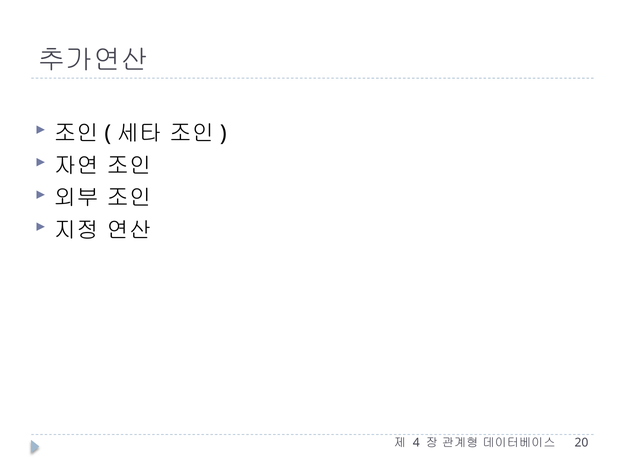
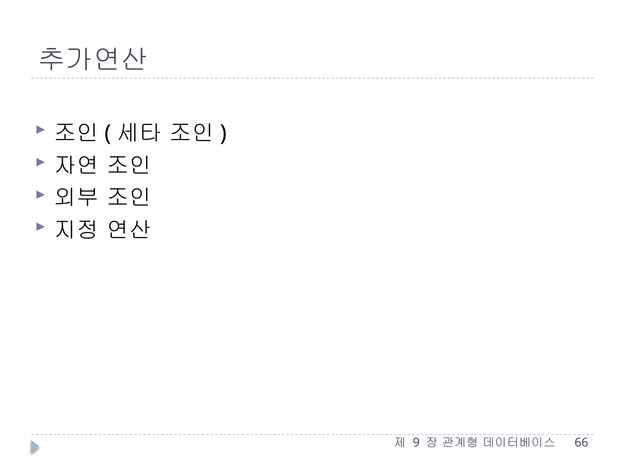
4: 4 -> 9 (416, 442)
20: 20 -> 66 (582, 442)
